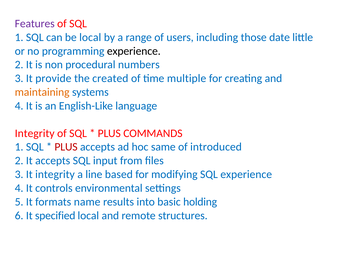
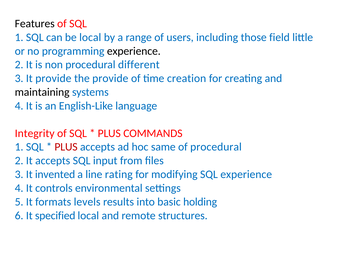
Features colour: purple -> black (35, 24)
date: date -> field (279, 37)
numbers: numbers -> different (139, 65)
the created: created -> provide (110, 78)
multiple: multiple -> creation (187, 78)
maintaining colour: orange -> black (42, 92)
of introduced: introduced -> procedural (216, 147)
It integrity: integrity -> invented (55, 174)
based: based -> rating (119, 174)
name: name -> levels (87, 201)
